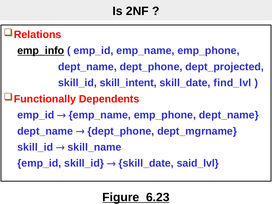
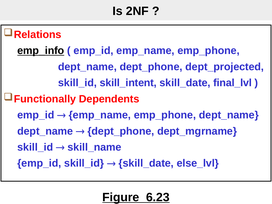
find_lvl: find_lvl -> final_lvl (233, 83)
said_lvl: said_lvl -> else_lvl (198, 163)
